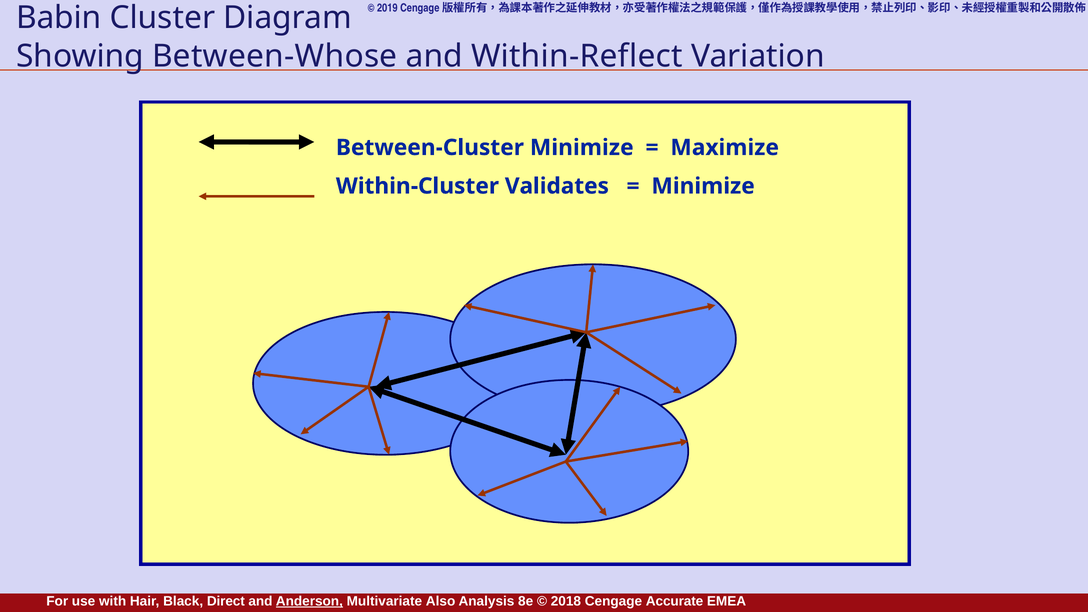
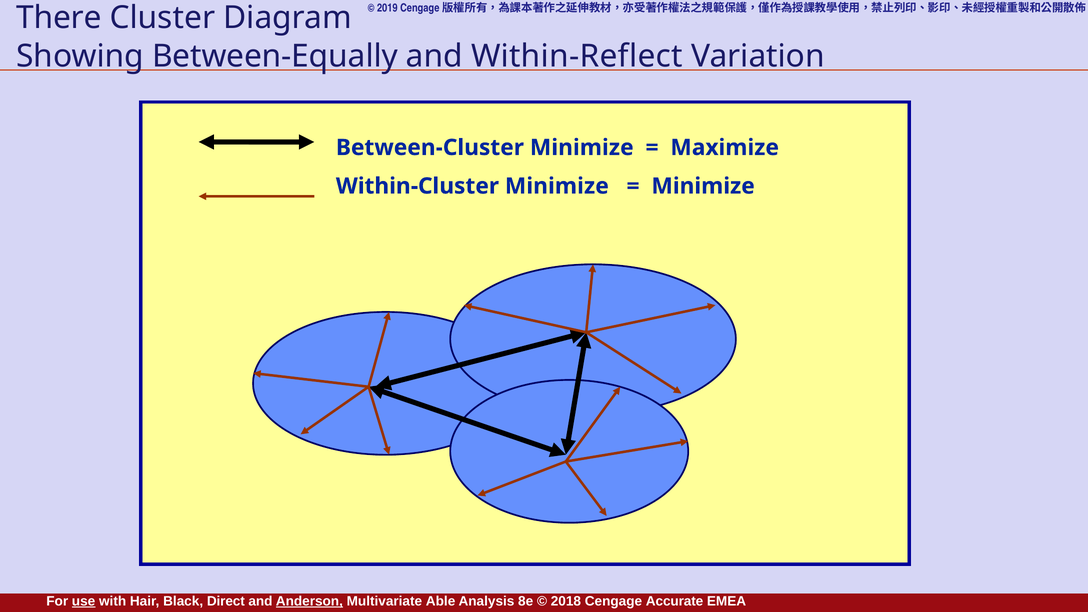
Babin: Babin -> There (59, 18)
Between-Whose: Between-Whose -> Between-Equally (275, 56)
Within-Cluster Validates: Validates -> Minimize (557, 186)
use underline: none -> present (84, 601)
Also: Also -> Able (441, 601)
